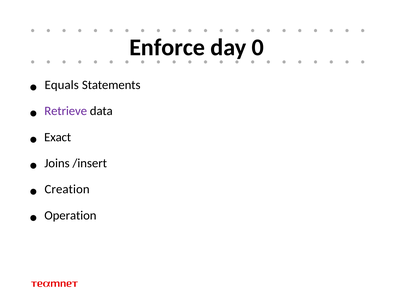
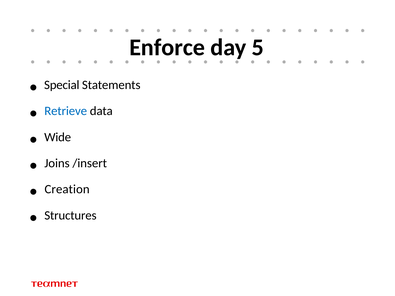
0: 0 -> 5 (258, 48)
Equals: Equals -> Special (62, 85)
Retrieve colour: purple -> blue (66, 111)
Exact: Exact -> Wide (58, 137)
Operation: Operation -> Structures (70, 216)
